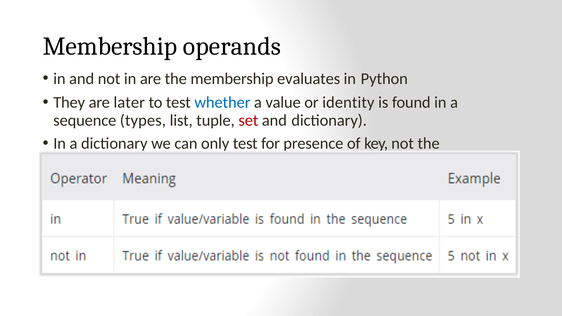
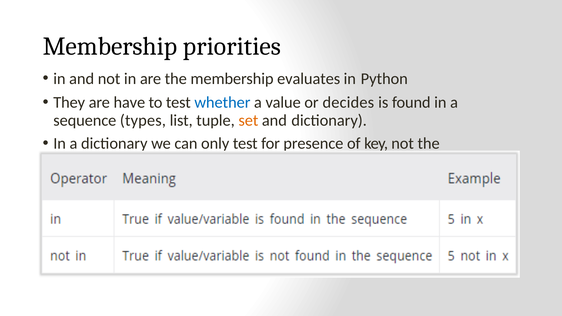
operands: operands -> priorities (232, 46)
later: later -> have (129, 103)
identity: identity -> decides (348, 103)
set colour: red -> orange (248, 120)
